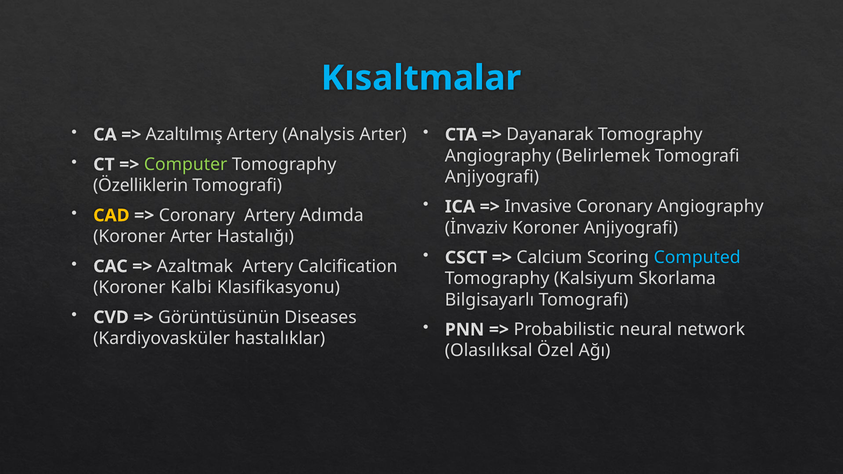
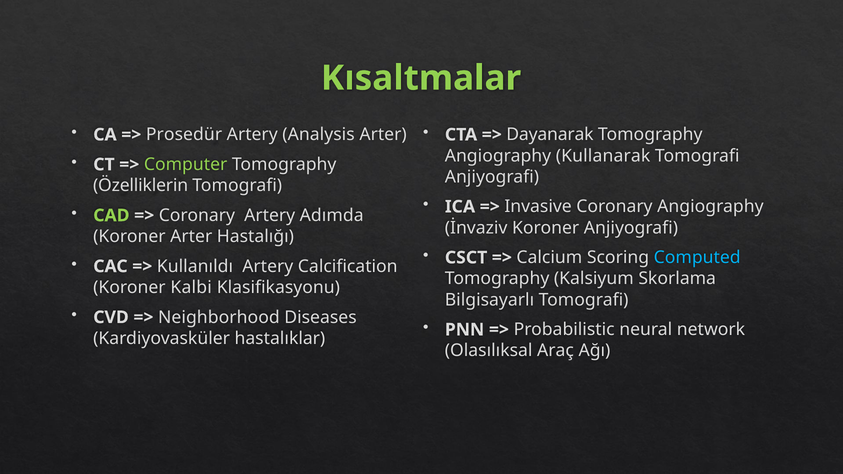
Kısaltmalar colour: light blue -> light green (421, 78)
Azaltılmış: Azaltılmış -> Prosedür (184, 135)
Belirlemek: Belirlemek -> Kullanarak (603, 156)
CAD colour: yellow -> light green (111, 216)
Azaltmak: Azaltmak -> Kullanıldı (195, 266)
Görüntüsünün: Görüntüsünün -> Neighborhood (219, 317)
Özel: Özel -> Araç (555, 351)
